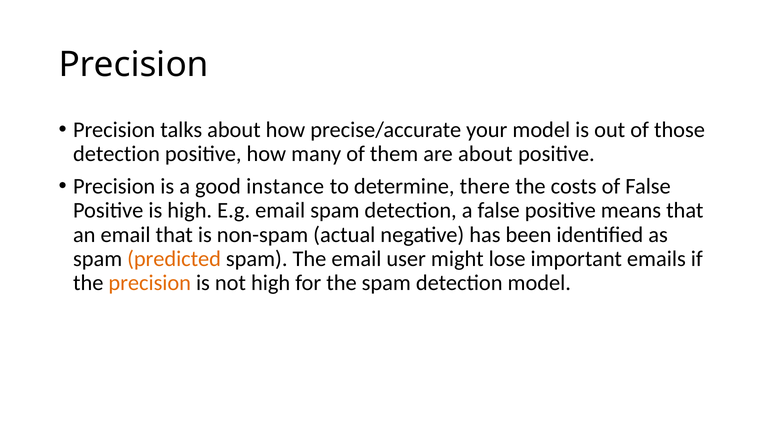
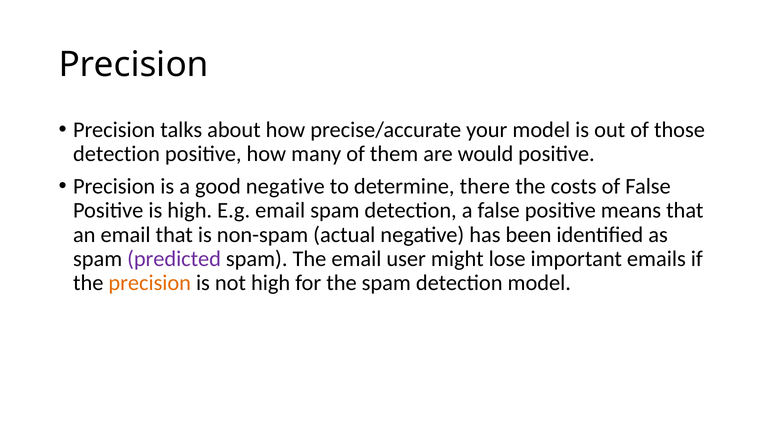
are about: about -> would (485, 154)
good instance: instance -> negative (285, 186)
predicted colour: orange -> purple (174, 259)
